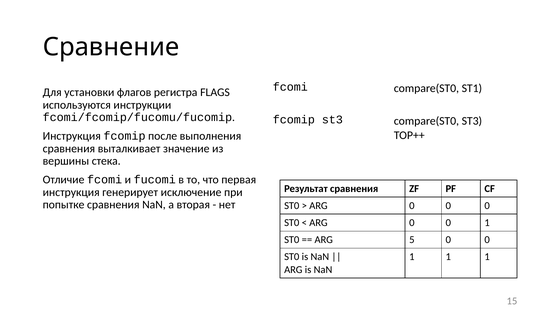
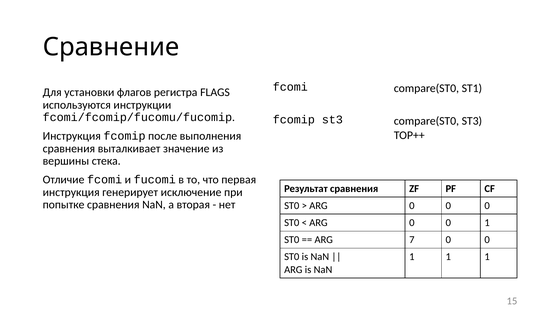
5: 5 -> 7 (412, 240)
